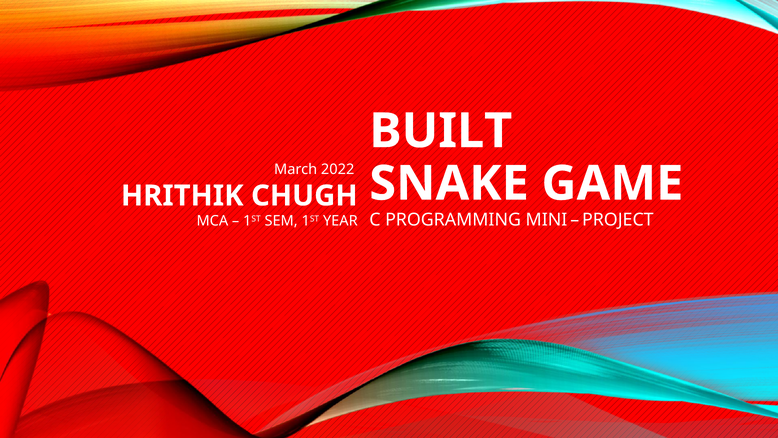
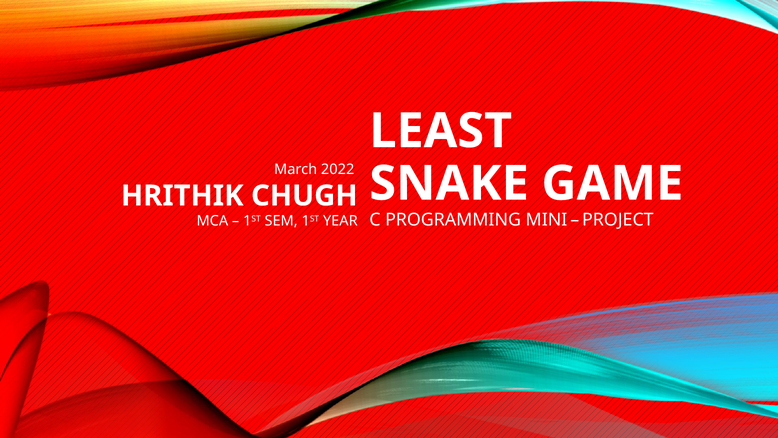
BUILT: BUILT -> LEAST (441, 131)
